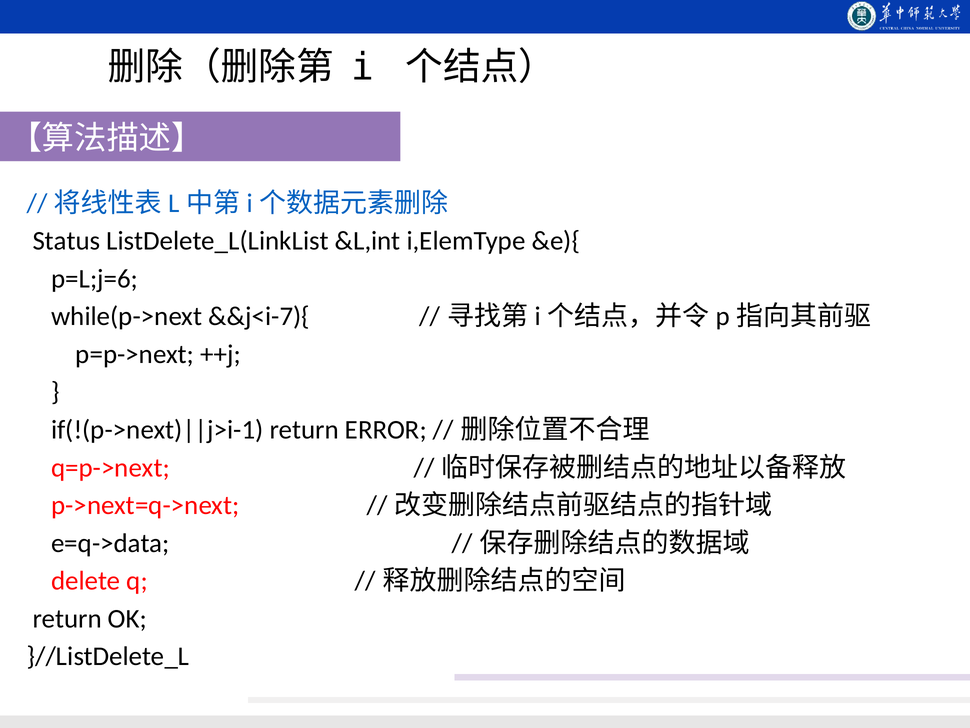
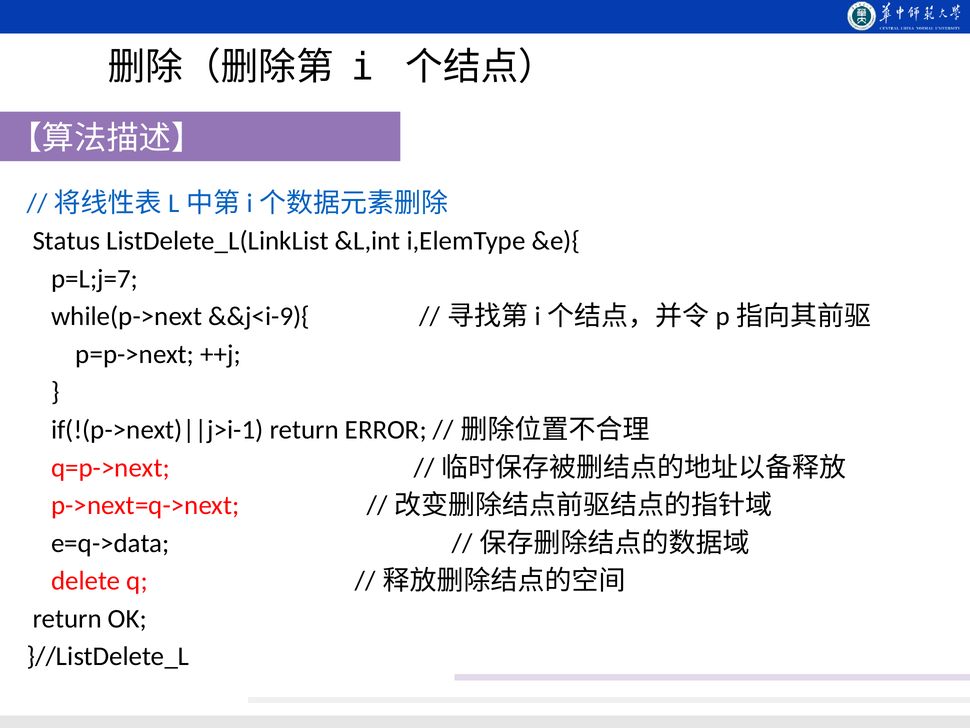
p=L;j=6: p=L;j=6 -> p=L;j=7 (95, 279)
&&j<i-7){: &&j<i-7){ -> &&j<i-9){ (259, 316)
